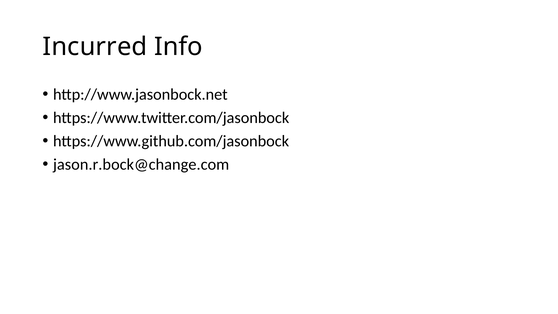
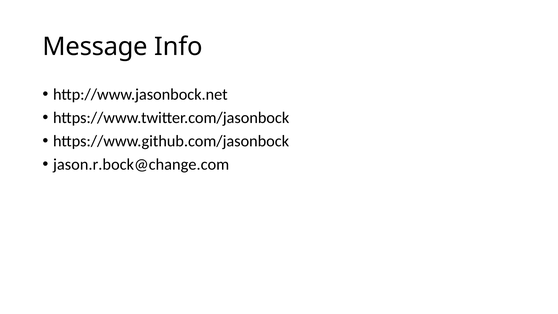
Incurred: Incurred -> Message (95, 47)
